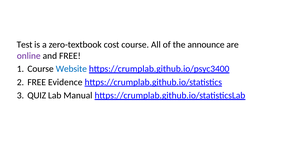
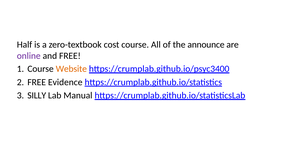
Test: Test -> Half (25, 45)
Website colour: blue -> orange (71, 69)
QUIZ: QUIZ -> SILLY (37, 96)
